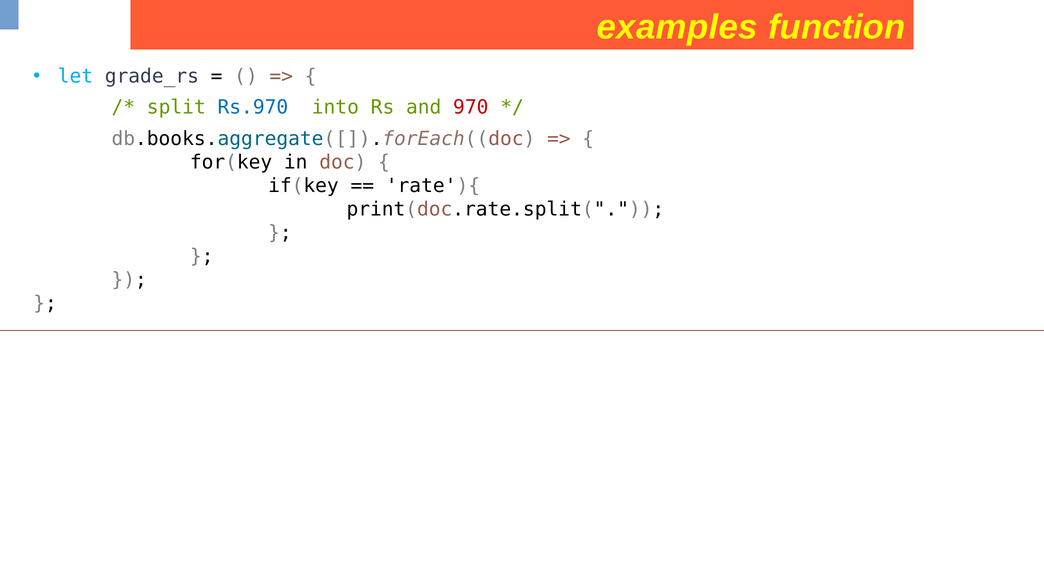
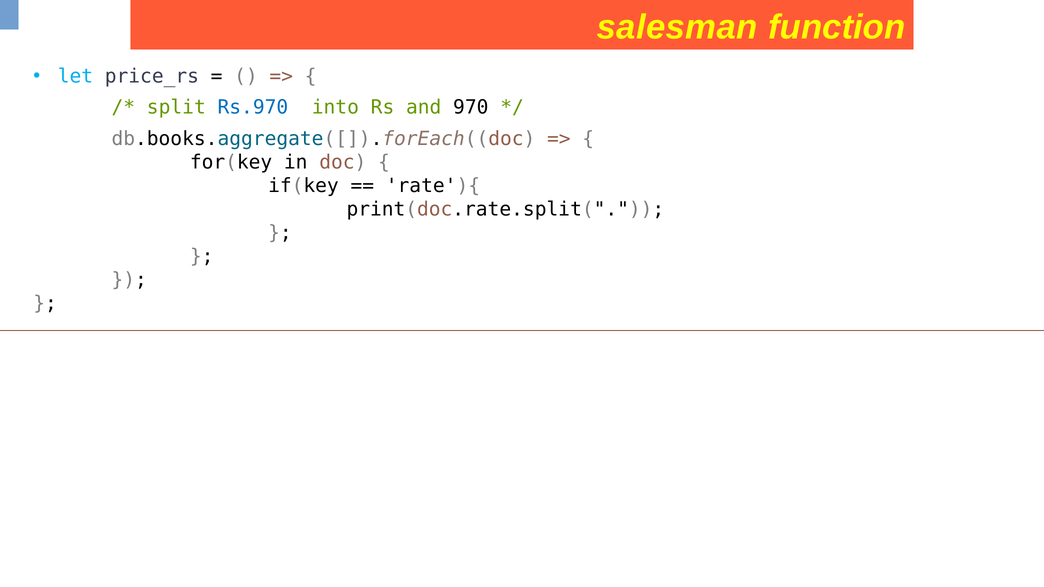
examples: examples -> salesman (677, 27)
grade_rs: grade_rs -> price_rs (152, 76)
970 colour: red -> black (471, 107)
